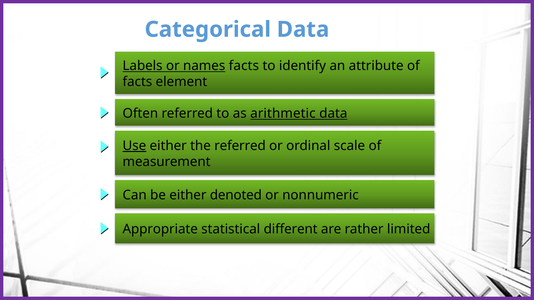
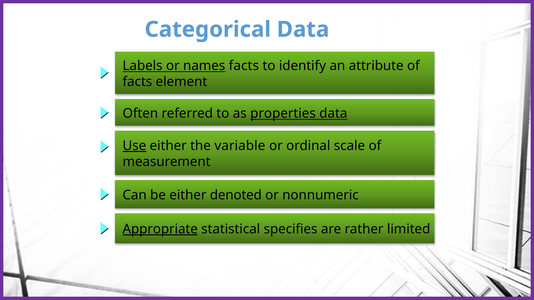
arithmetic: arithmetic -> properties (283, 113)
the referred: referred -> variable (240, 146)
Appropriate underline: none -> present (160, 229)
different: different -> specifies (291, 229)
